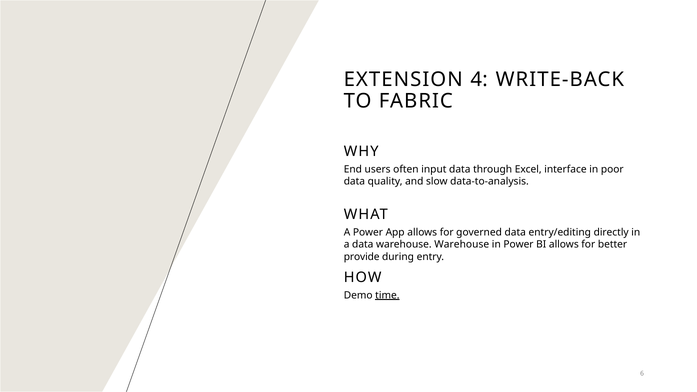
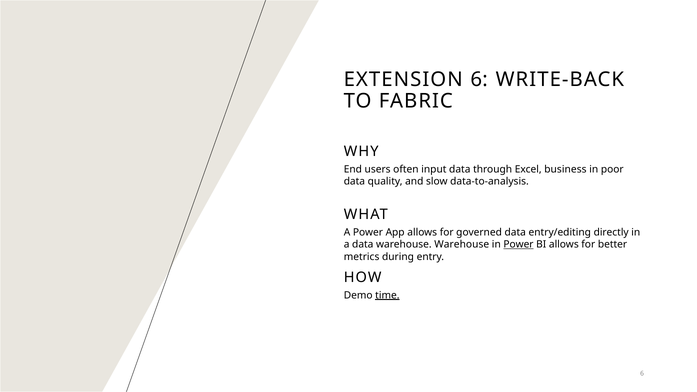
EXTENSION 4: 4 -> 6 (479, 79)
interface: interface -> business (565, 169)
Power underline: none -> present (518, 245)
provide: provide -> metrics (362, 257)
